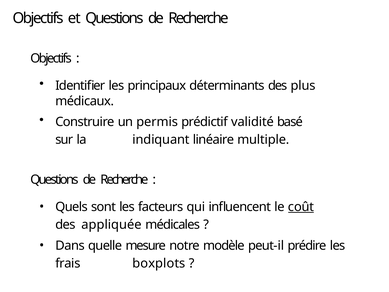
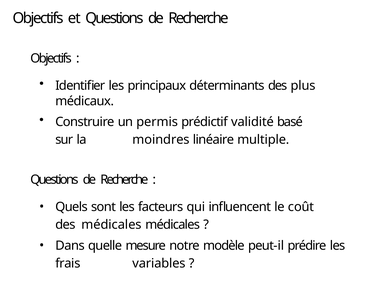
indiquant: indiquant -> moindres (161, 140)
coût underline: present -> none (301, 207)
des appliquée: appliquée -> médicales (112, 225)
boxplots: boxplots -> variables (159, 263)
